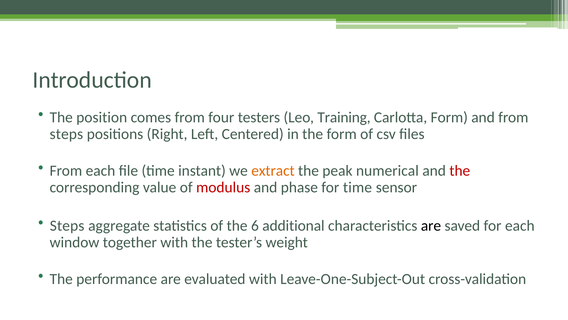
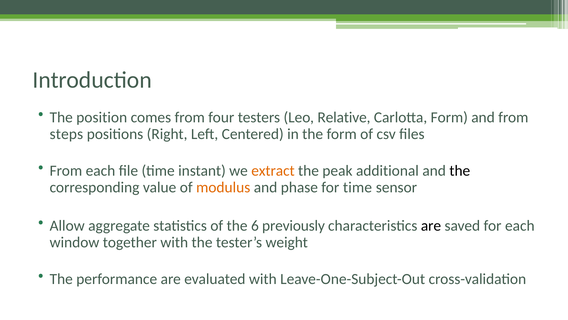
Training: Training -> Relative (344, 117)
numerical: numerical -> additional (387, 170)
the colour: red -> black (460, 170)
modulus colour: red -> orange (223, 187)
Steps: Steps -> Allow (67, 225)
additional: additional -> previously (293, 225)
